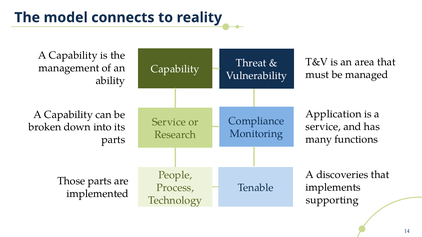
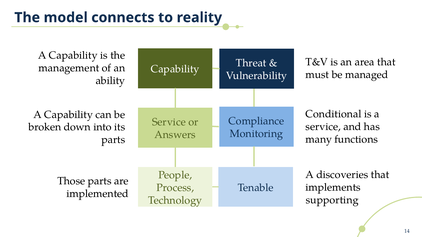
Application: Application -> Conditional (334, 114)
Research: Research -> Answers (175, 135)
